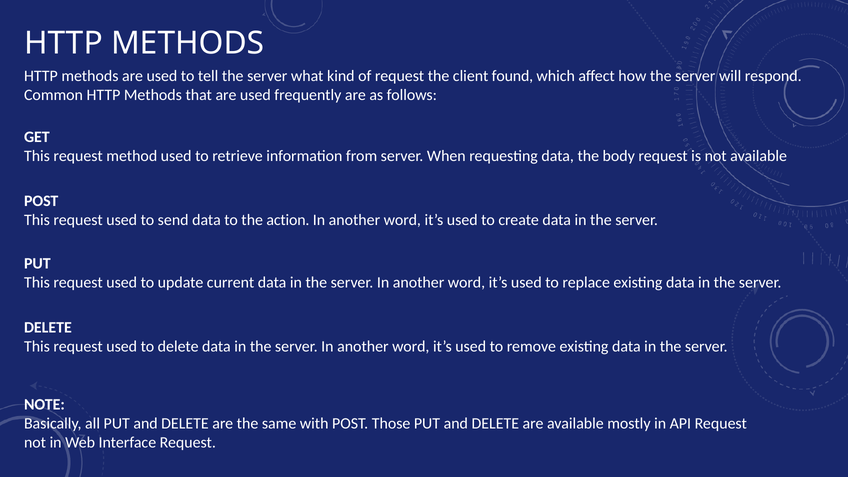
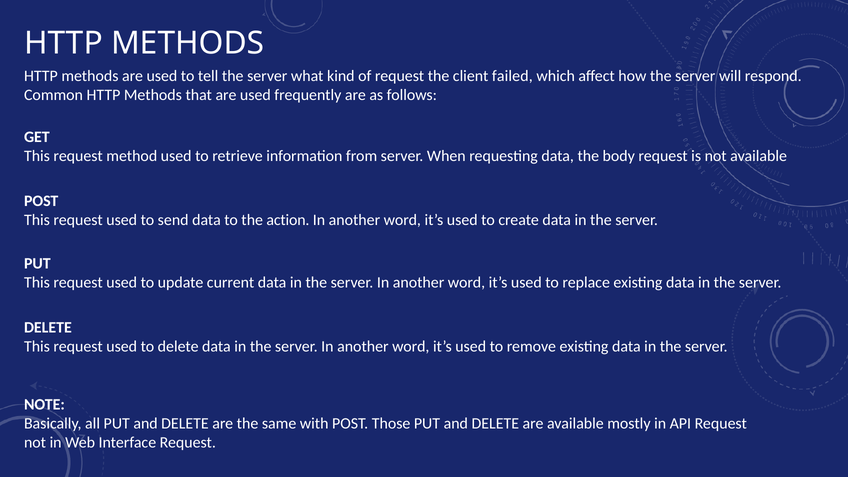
found: found -> failed (512, 76)
